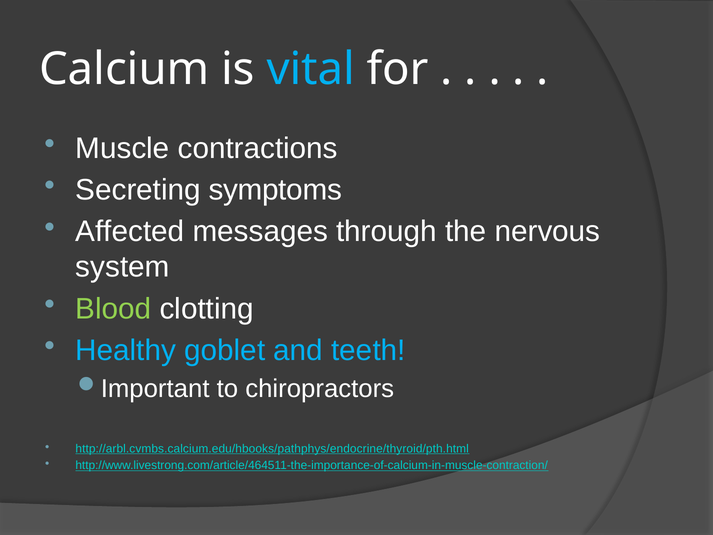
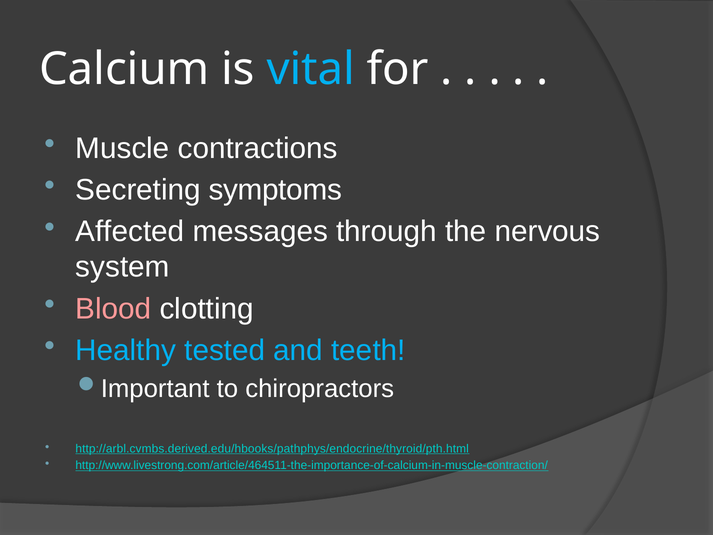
Blood colour: light green -> pink (113, 309)
goblet: goblet -> tested (225, 350)
http://arbl.cvmbs.calcium.edu/hbooks/pathphys/endocrine/thyroid/pth.html: http://arbl.cvmbs.calcium.edu/hbooks/pathphys/endocrine/thyroid/pth.html -> http://arbl.cvmbs.derived.edu/hbooks/pathphys/endocrine/thyroid/pth.html (272, 449)
